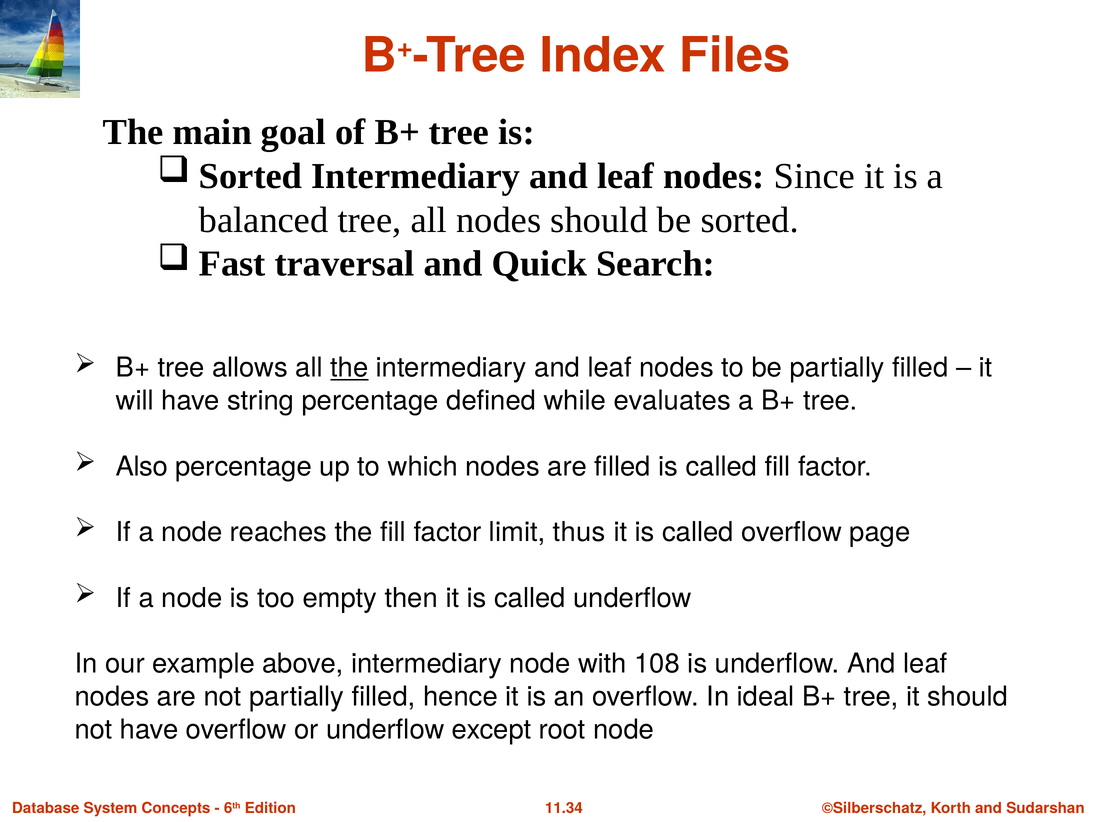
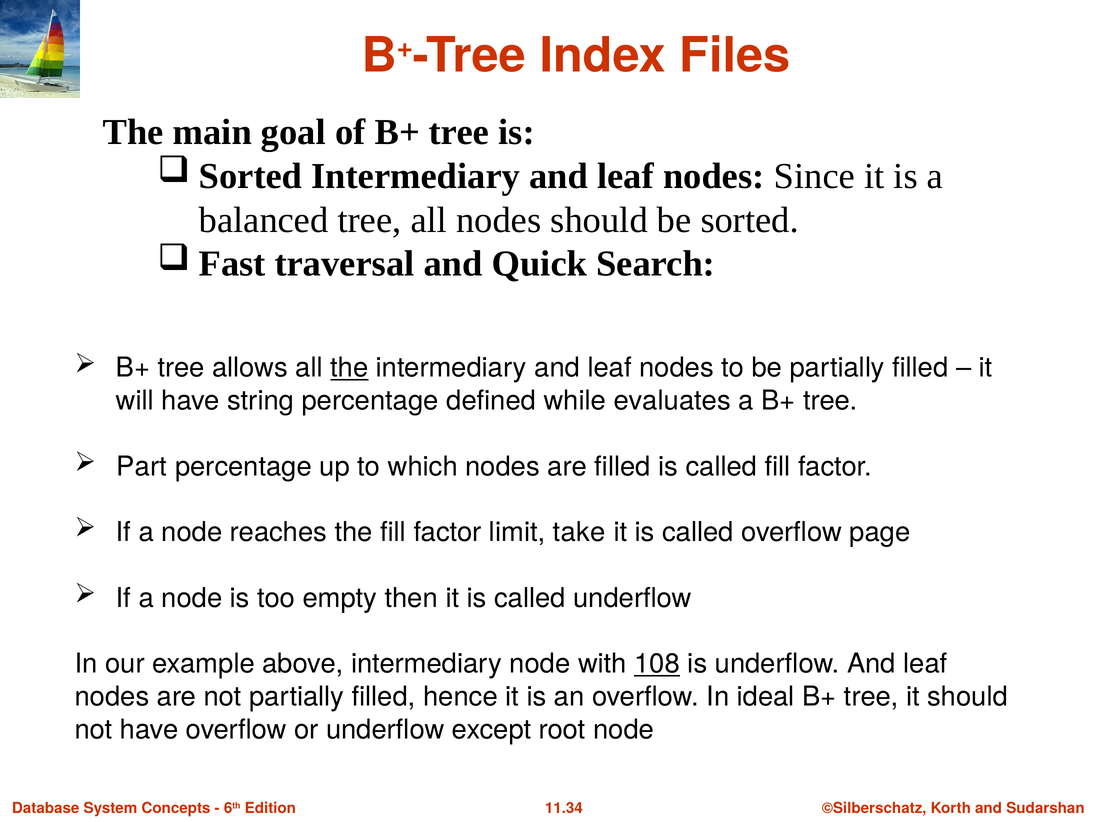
Also: Also -> Part (142, 467)
thus: thus -> take (579, 532)
108 underline: none -> present (657, 664)
